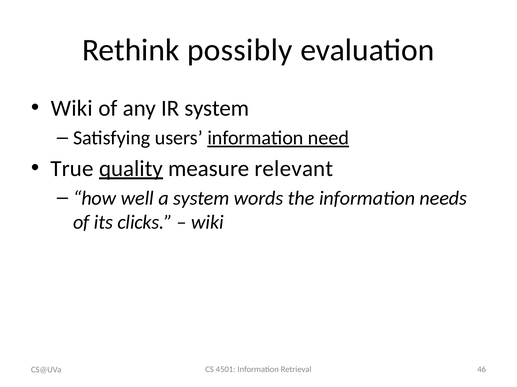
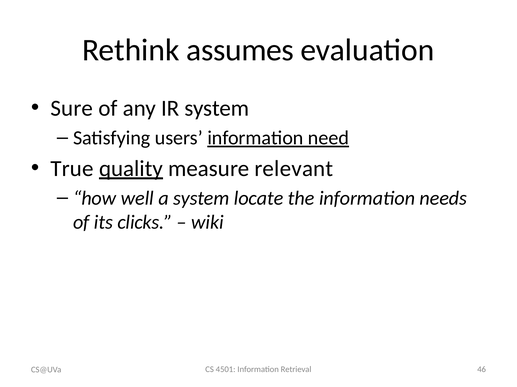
possibly: possibly -> assumes (240, 50)
Wiki: Wiki -> Sure (72, 108)
words: words -> locate (259, 198)
